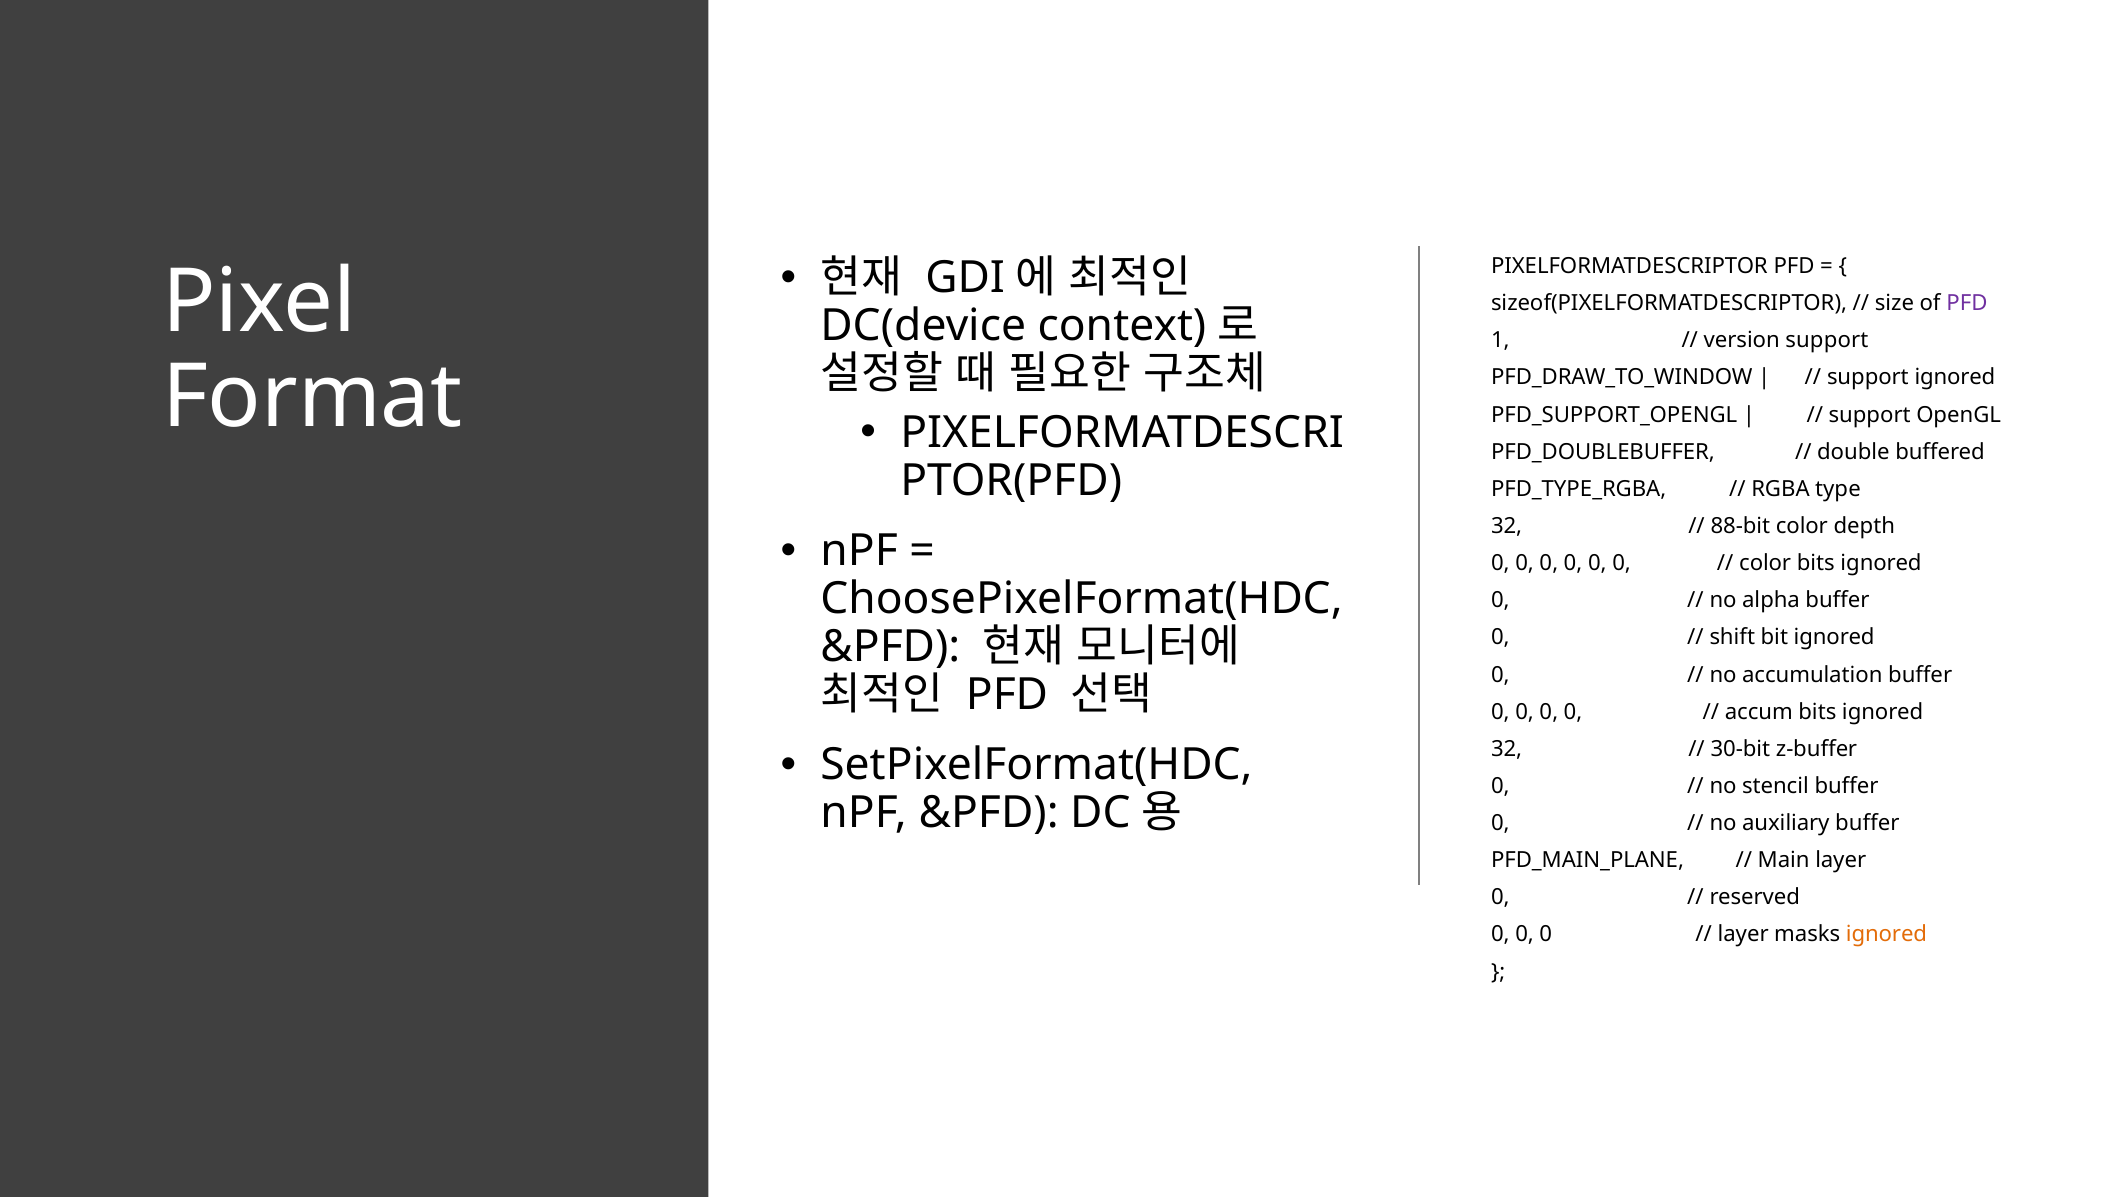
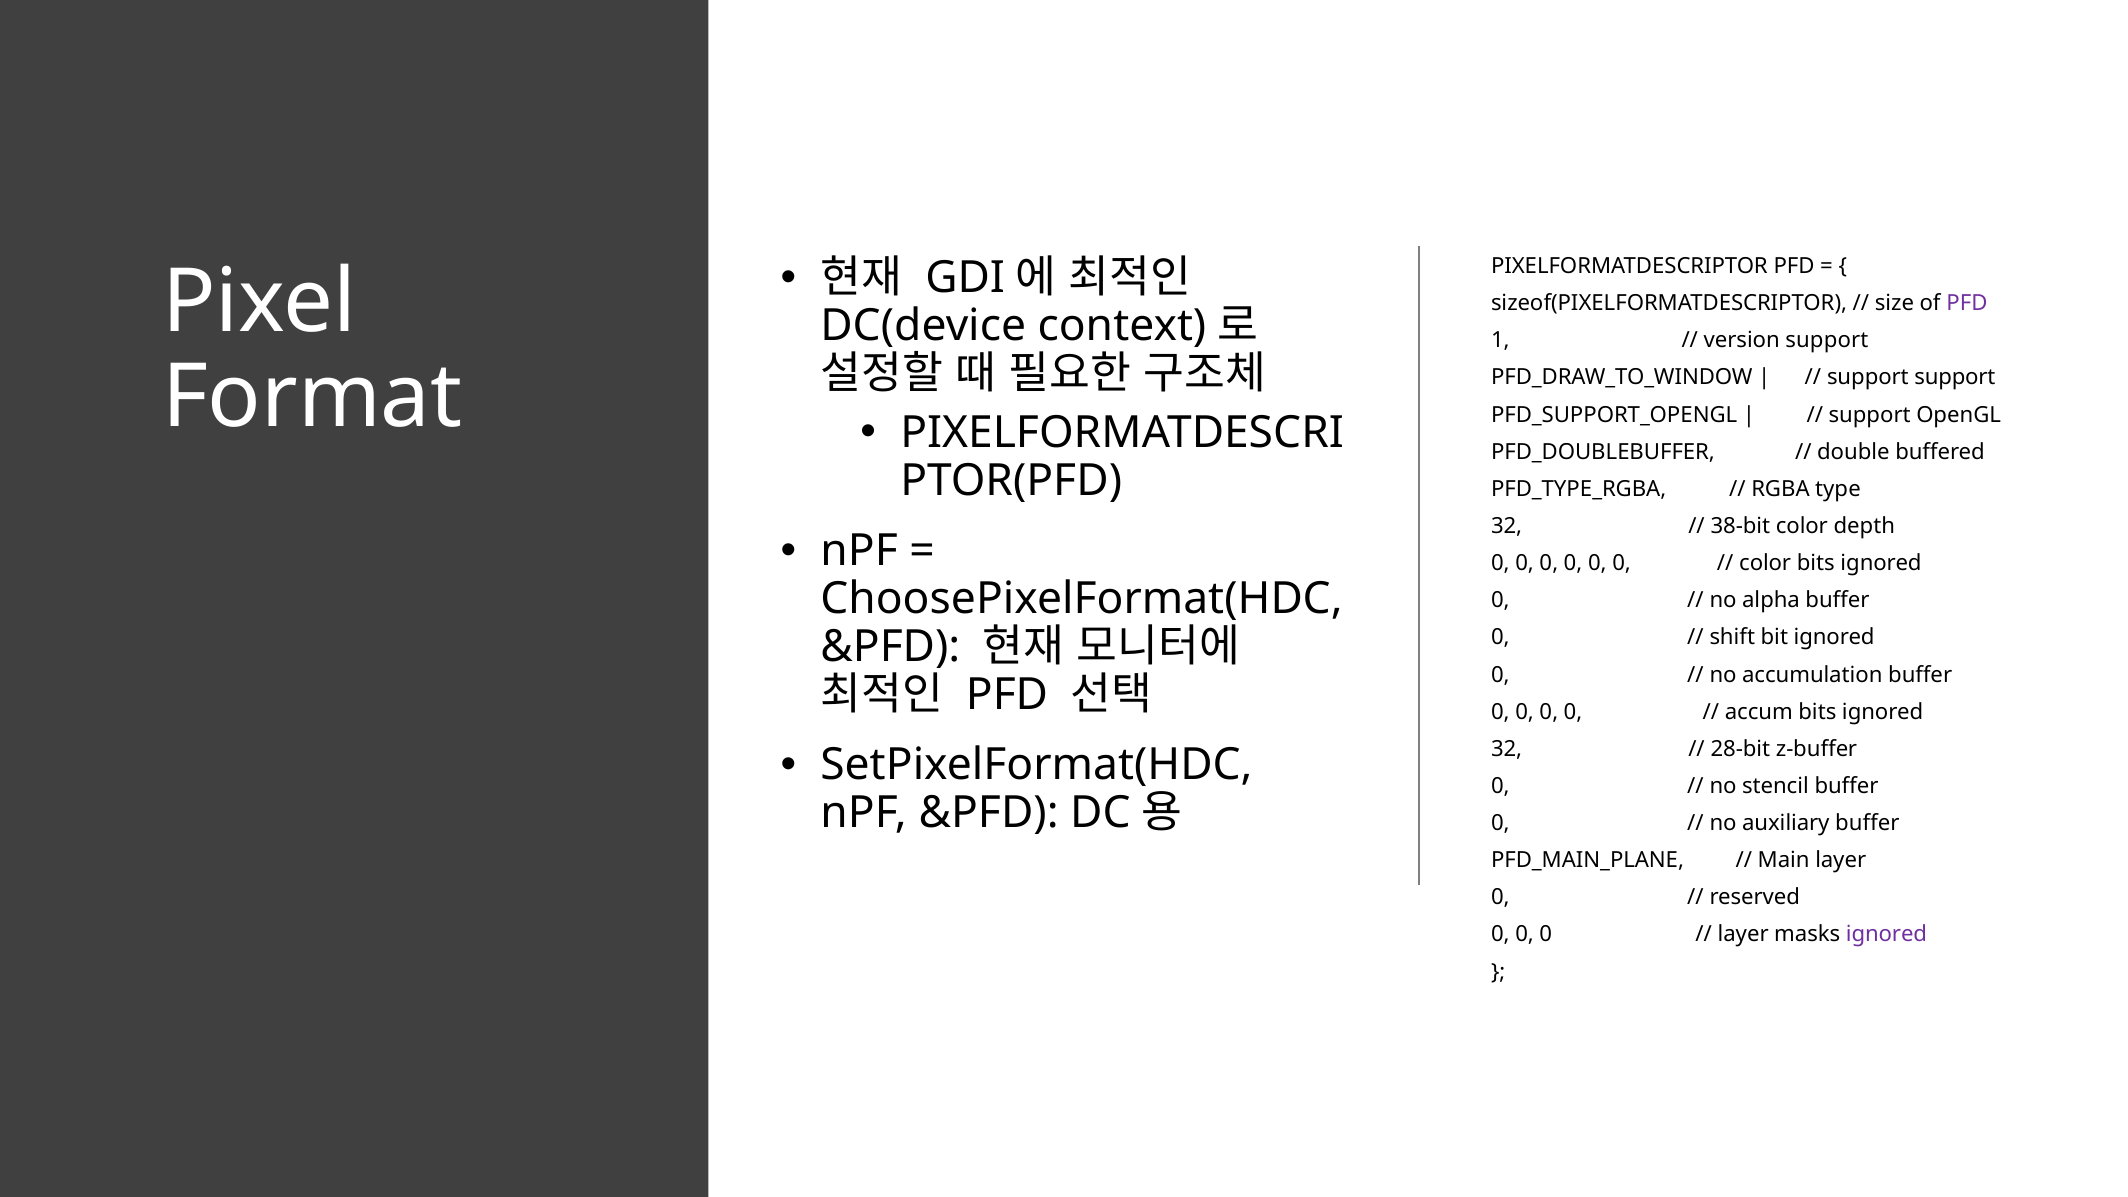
support ignored: ignored -> support (1955, 378)
88-bit: 88-bit -> 38-bit (1740, 526)
30-bit: 30-bit -> 28-bit (1740, 749)
ignored colour: orange -> purple (1887, 935)
